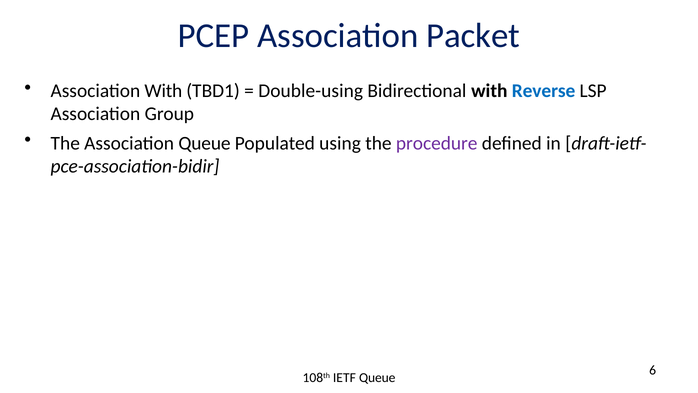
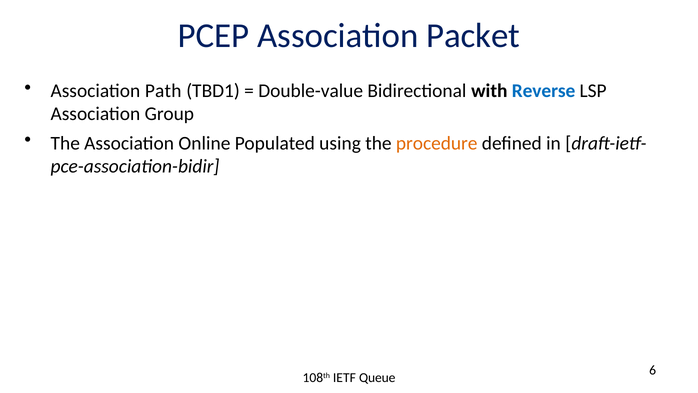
Association With: With -> Path (163, 91)
Double-using: Double-using -> Double-value (311, 91)
Association Queue: Queue -> Online (204, 143)
procedure colour: purple -> orange (437, 143)
